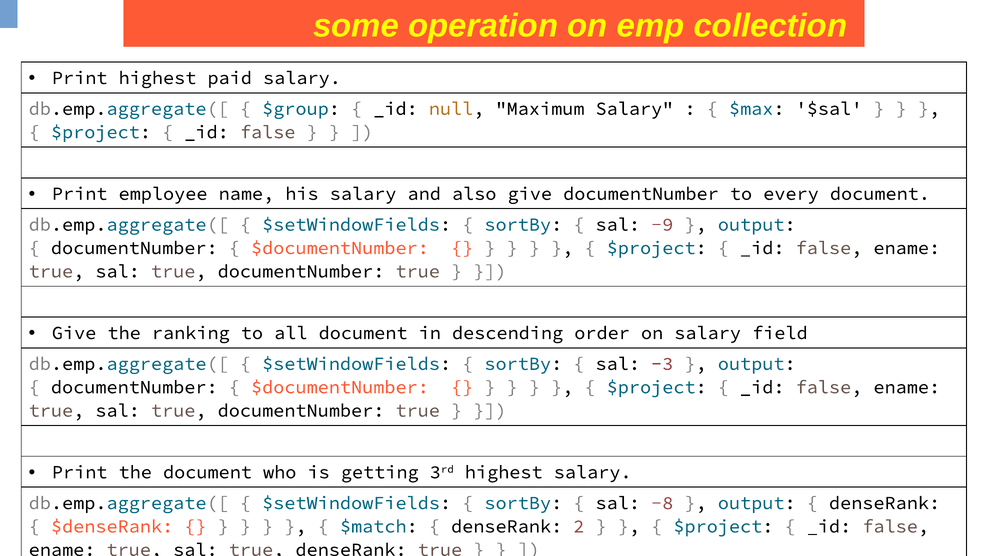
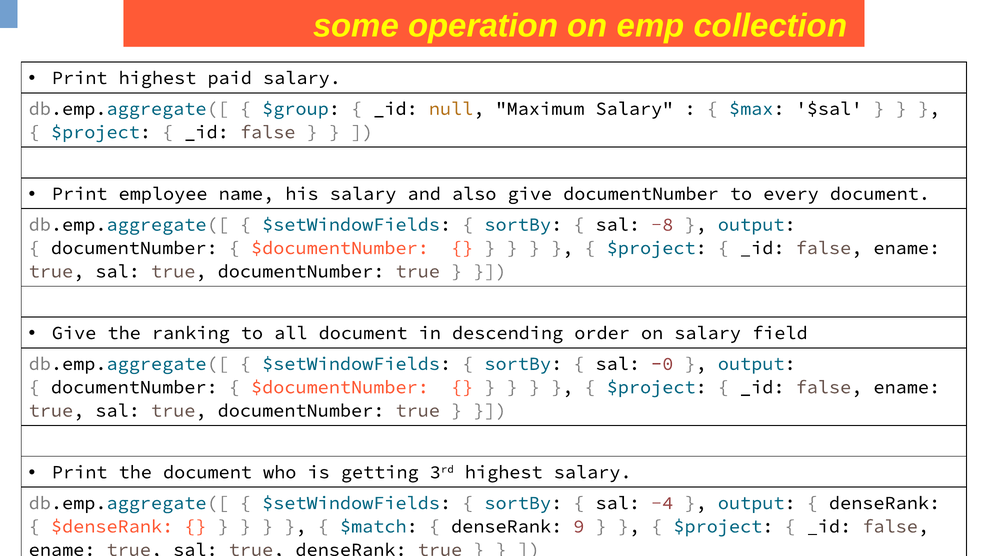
-9: -9 -> -8 (662, 224)
-3: -3 -> -0 (662, 364)
-8: -8 -> -4 (662, 503)
2: 2 -> 9 (579, 526)
